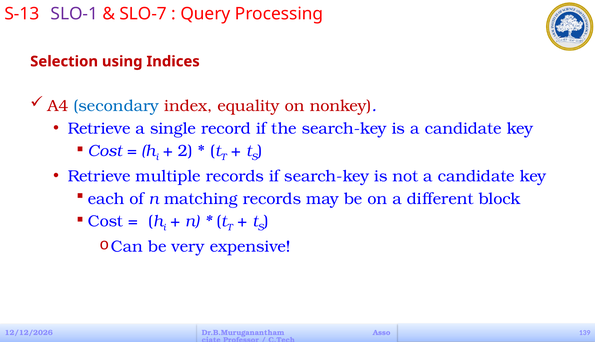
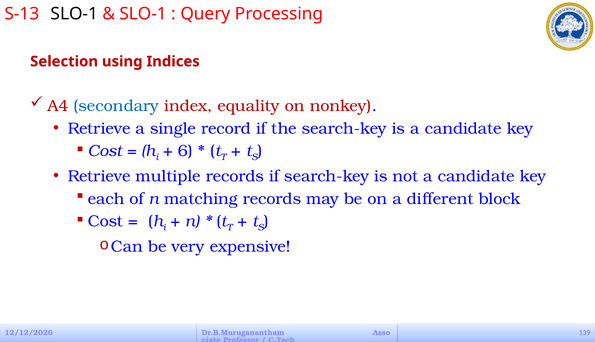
SLO-1 colour: purple -> black (74, 14)
SLO-7: SLO-7 -> SLO-1 (143, 14)
2: 2 -> 6 (185, 151)
